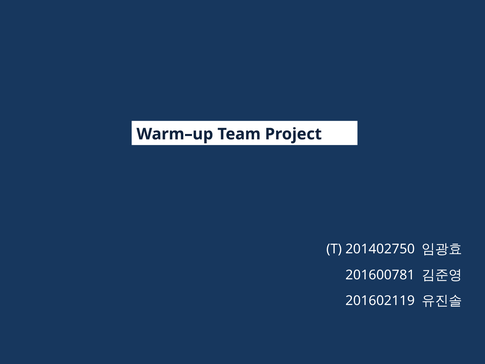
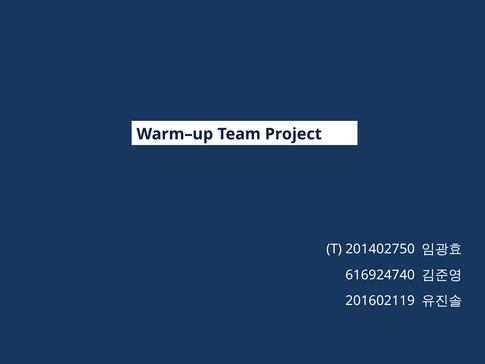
201600781: 201600781 -> 616924740 (380, 275)
